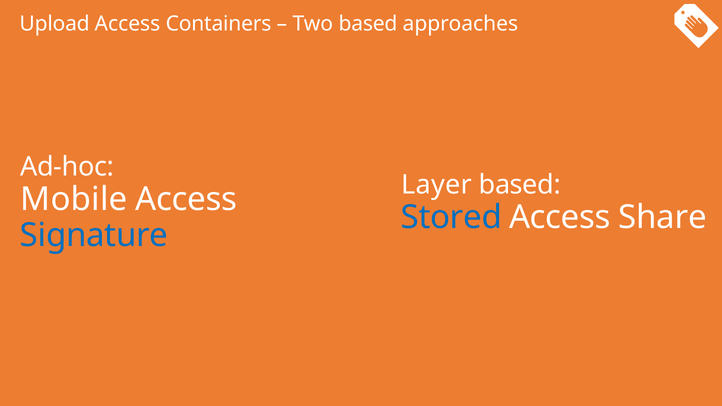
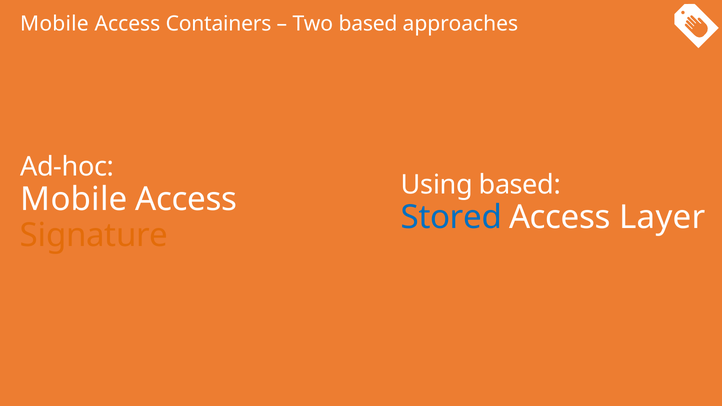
Upload: Upload -> Mobile (54, 24)
Layer: Layer -> Using (437, 185)
Share: Share -> Layer (662, 217)
Signature colour: blue -> orange (94, 235)
